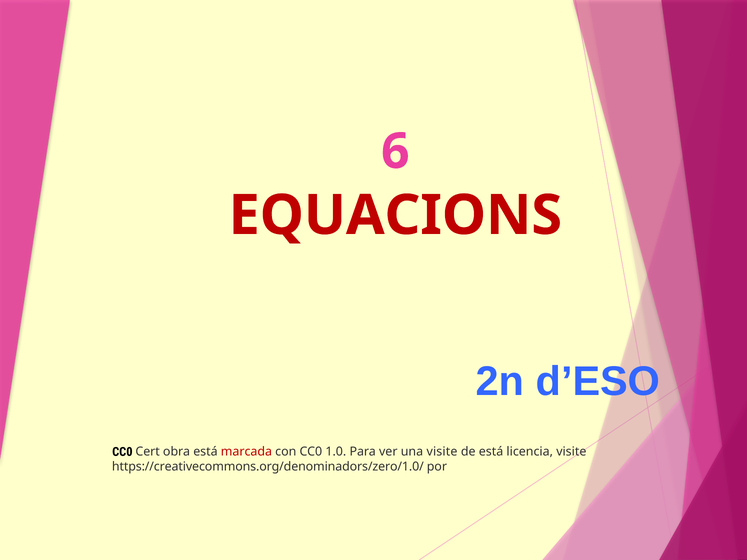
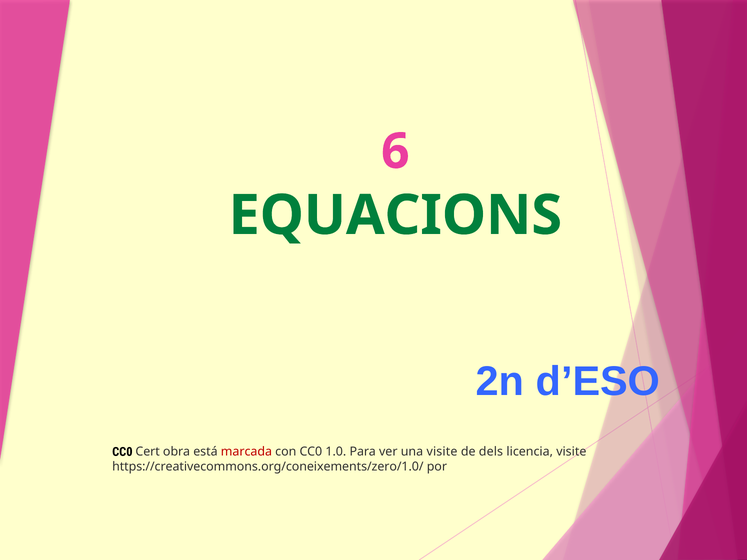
EQUACIONS colour: red -> green (395, 216)
de está: está -> dels (491, 452)
https://creativecommons.org/denominadors/zero/1.0/: https://creativecommons.org/denominadors/zero/1.0/ -> https://creativecommons.org/coneixements/zero/1.0/ (268, 467)
